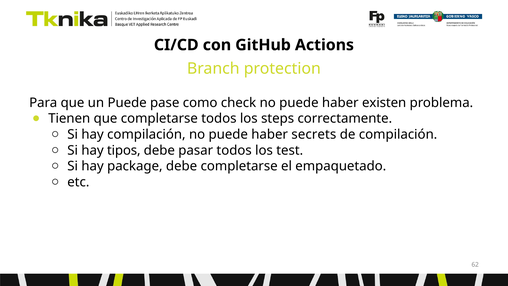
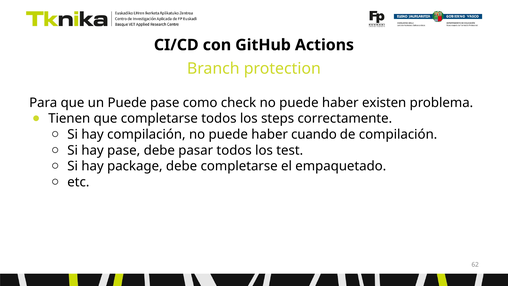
secrets: secrets -> cuando (314, 134)
hay tipos: tipos -> pase (124, 150)
